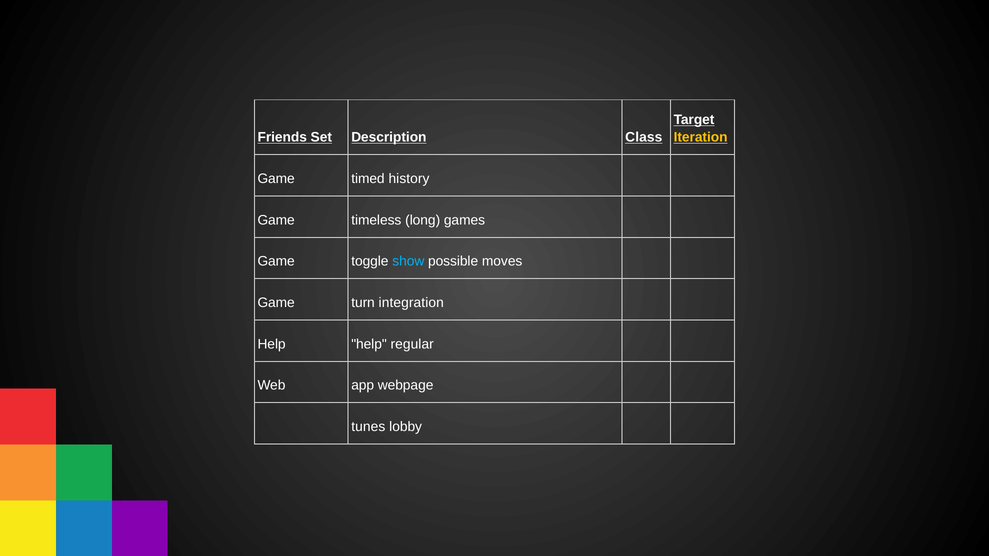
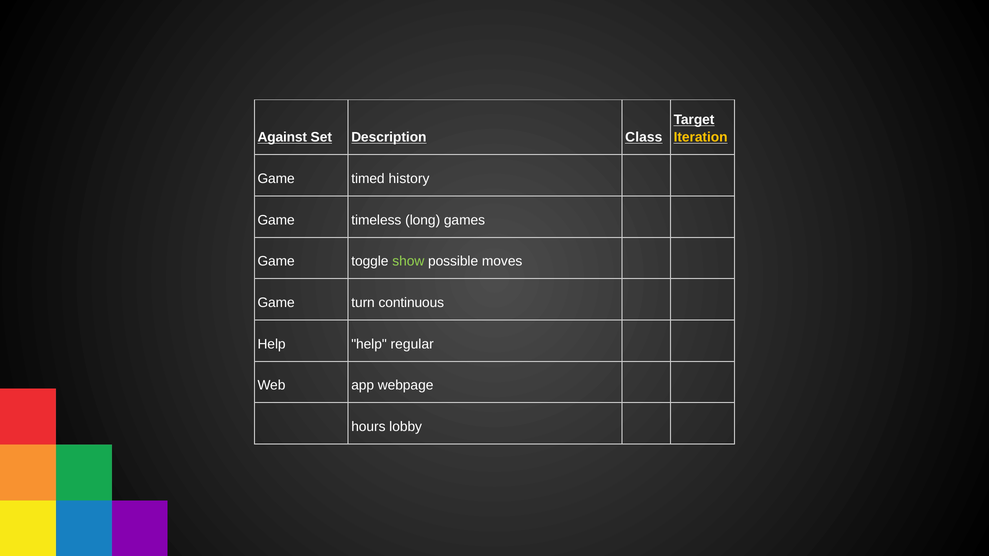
Friends: Friends -> Against (282, 137)
show colour: light blue -> light green (408, 261)
integration: integration -> continuous (411, 303)
tunes: tunes -> hours (368, 427)
